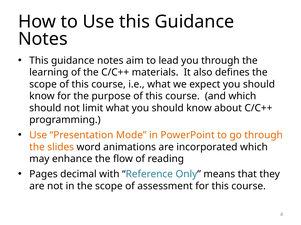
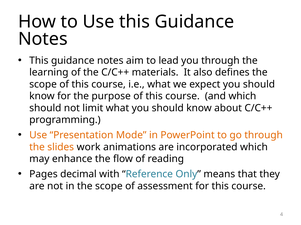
word: word -> work (89, 148)
